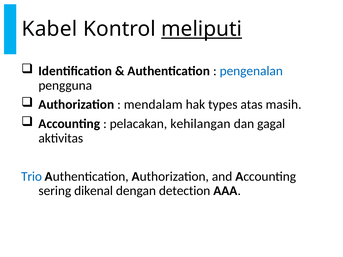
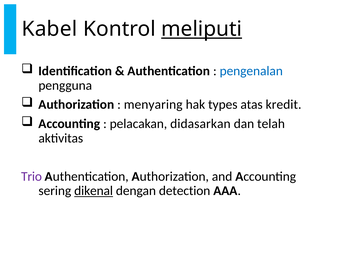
mendalam: mendalam -> menyaring (153, 105)
masih: masih -> kredit (284, 105)
kehilangan: kehilangan -> didasarkan (200, 124)
gagal: gagal -> telah (271, 124)
Trio colour: blue -> purple (32, 177)
dikenal underline: none -> present (94, 191)
